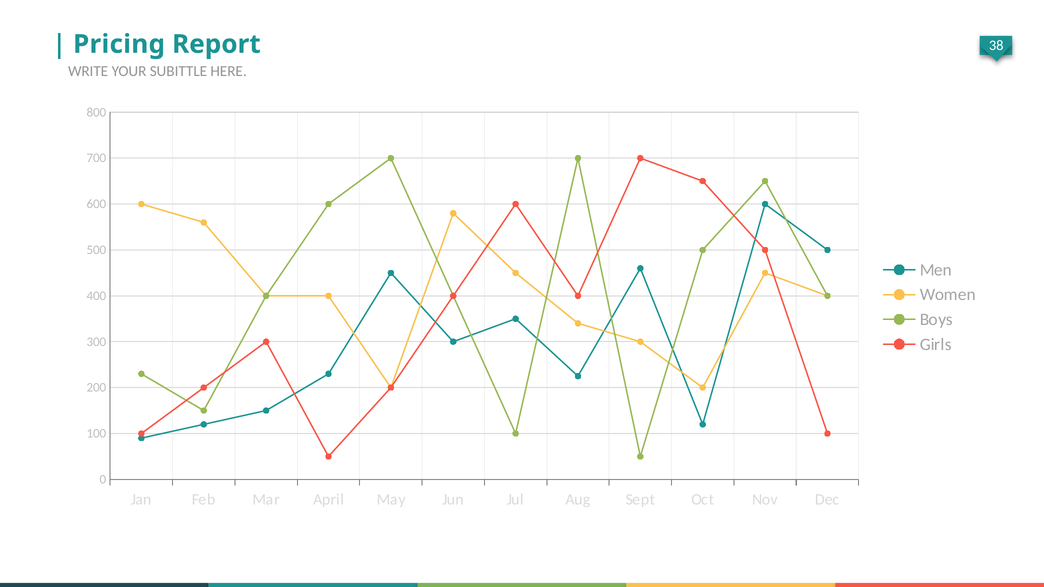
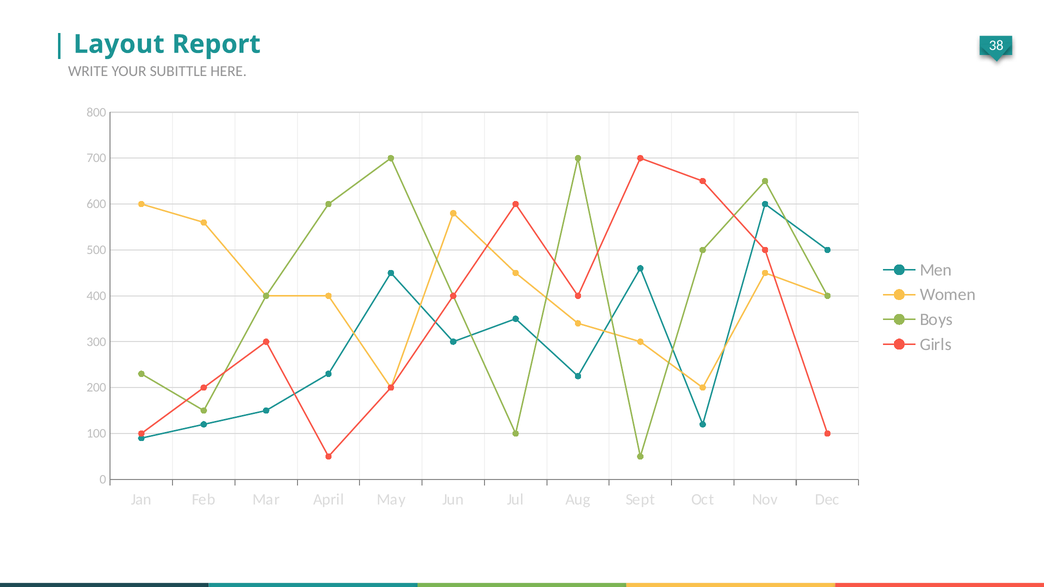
Pricing: Pricing -> Layout (119, 44)
